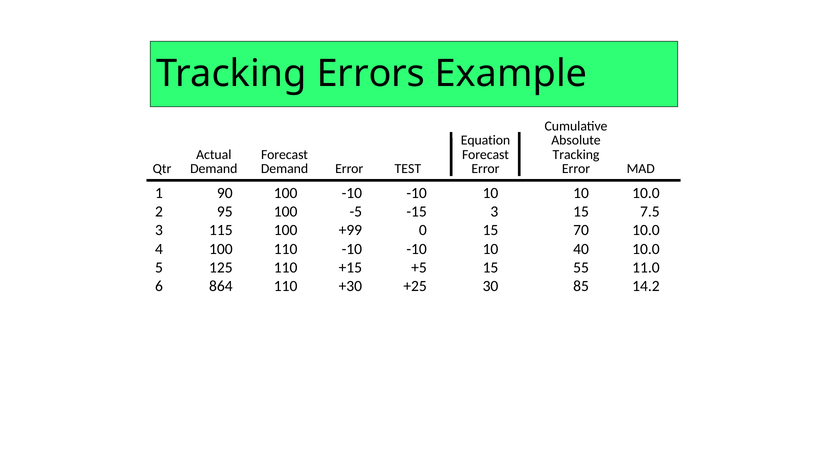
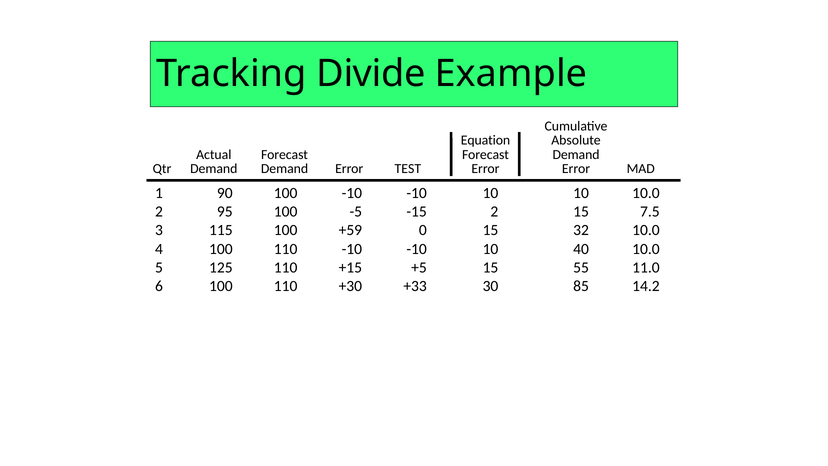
Errors: Errors -> Divide (371, 74)
Forecast Tracking: Tracking -> Demand (576, 154)
-15 3: 3 -> 2 (494, 212)
+99: +99 -> +59 (350, 230)
70: 70 -> 32 (581, 230)
6 864: 864 -> 100 (221, 286)
+25: +25 -> +33 (415, 286)
